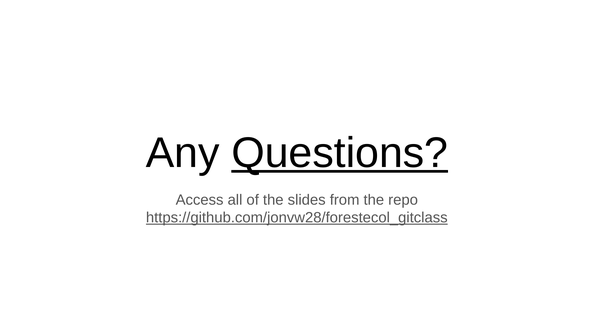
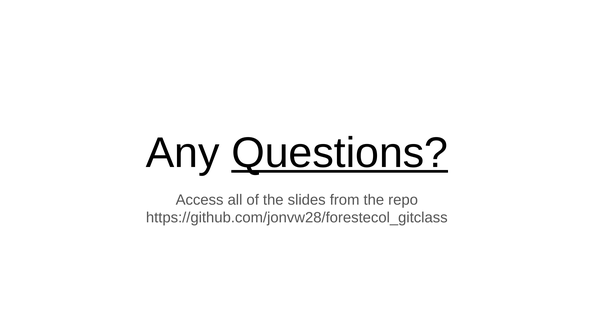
https://github.com/jonvw28/forestecol_gitclass underline: present -> none (297, 218)
